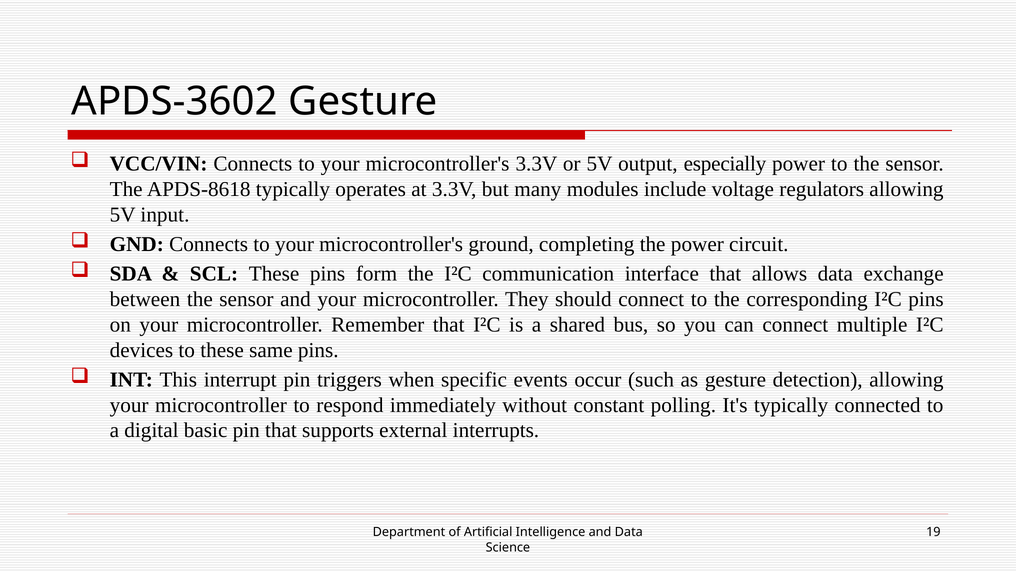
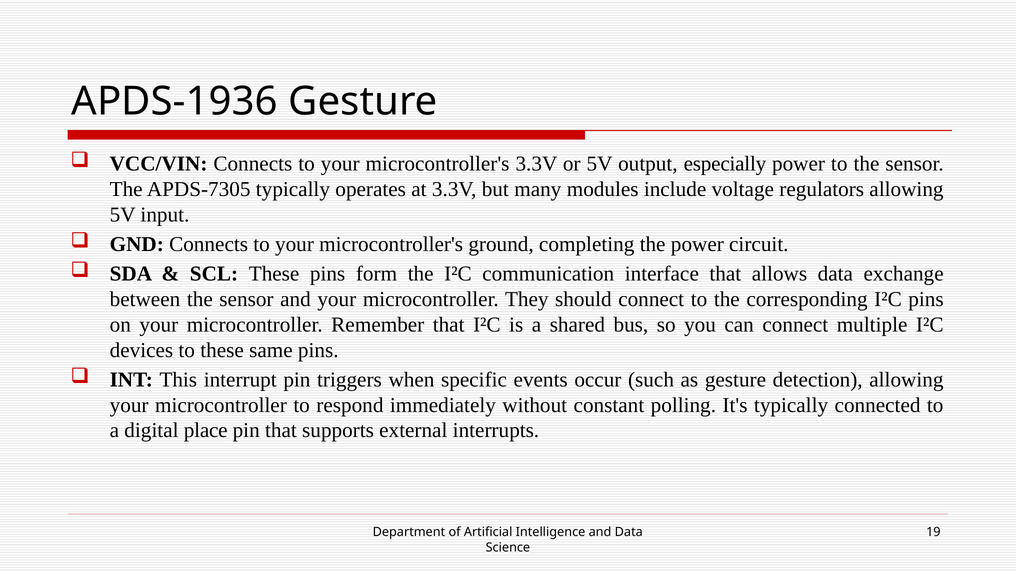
APDS-3602: APDS-3602 -> APDS-1936 (175, 102)
APDS-8618: APDS-8618 -> APDS-7305 (199, 189)
basic: basic -> place (206, 431)
